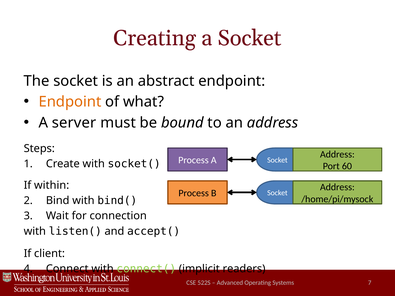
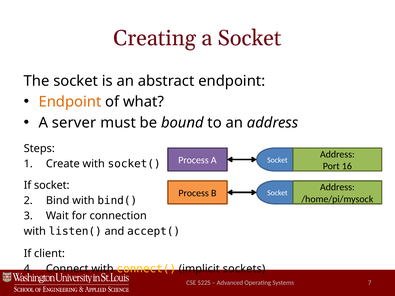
60: 60 -> 16 (347, 166)
If within: within -> socket (52, 185)
connect( colour: light green -> yellow (146, 269)
readers: readers -> sockets (244, 269)
